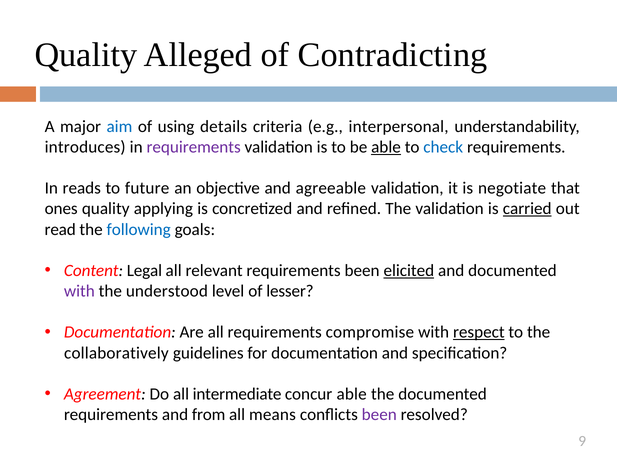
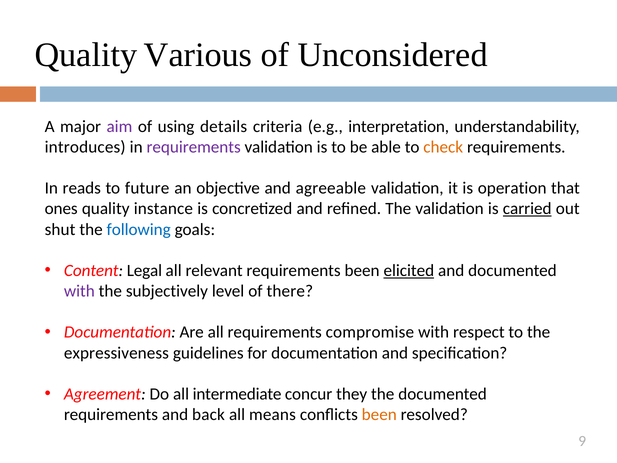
Alleged: Alleged -> Various (198, 55)
Contradicting: Contradicting -> Unconsidered (393, 55)
aim colour: blue -> purple (119, 126)
interpersonal: interpersonal -> interpretation (399, 126)
able underline: present -> none (386, 147)
check colour: blue -> orange (443, 147)
negotiate: negotiate -> operation (512, 188)
applying: applying -> instance (163, 209)
read: read -> shut (60, 229)
understood: understood -> subjectively (167, 291)
lesser: lesser -> there (290, 291)
respect underline: present -> none (479, 332)
collaboratively: collaboratively -> expressiveness (116, 353)
concur able: able -> they (352, 394)
from: from -> back (208, 414)
been colour: purple -> orange (379, 414)
